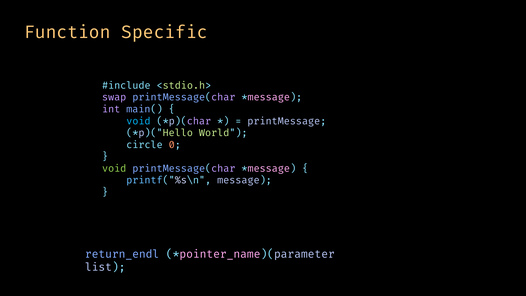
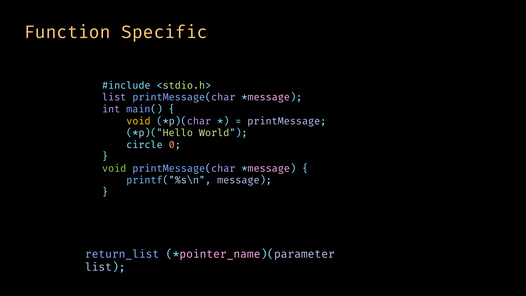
swap: swap -> list (114, 97)
void colour: light blue -> yellow (138, 121)
return_endl: return_endl -> return_list (122, 254)
